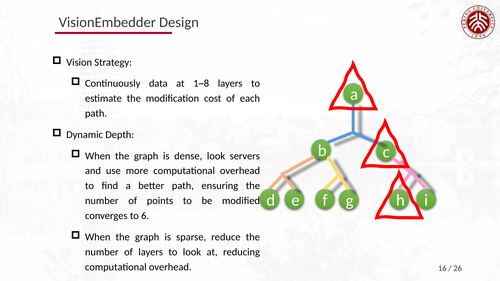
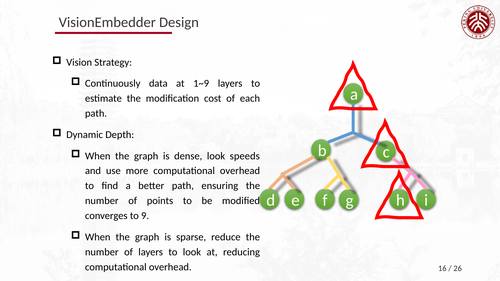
1~8: 1~8 -> 1~9 (201, 84)
servers: servers -> speeds (245, 156)
6: 6 -> 9 (145, 216)
